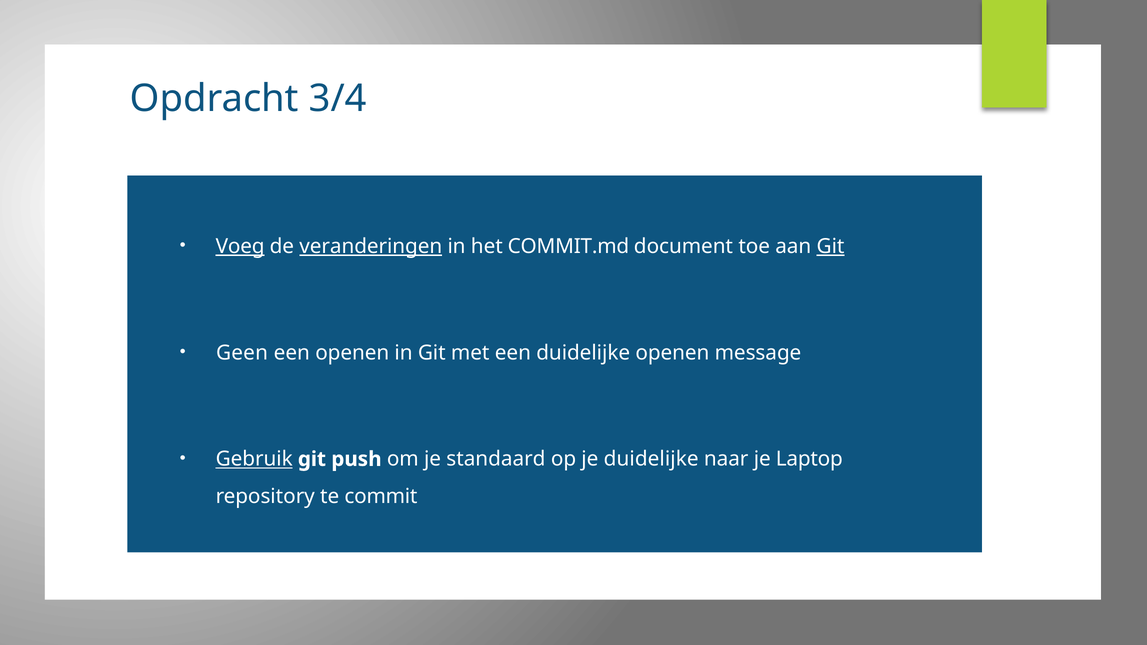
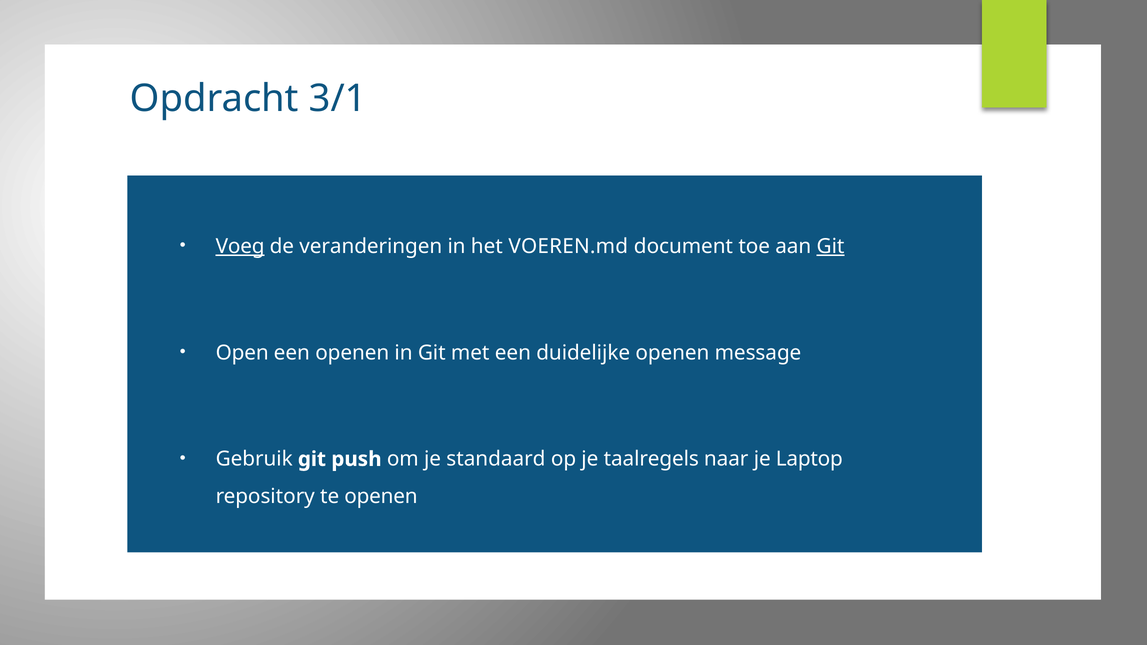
3/4: 3/4 -> 3/1 (338, 99)
veranderingen underline: present -> none (371, 246)
COMMIT.md: COMMIT.md -> VOEREN.md (568, 246)
Geen: Geen -> Open (242, 353)
Gebruik underline: present -> none (254, 459)
je duidelijke: duidelijke -> taalregels (651, 459)
te commit: commit -> openen (381, 497)
